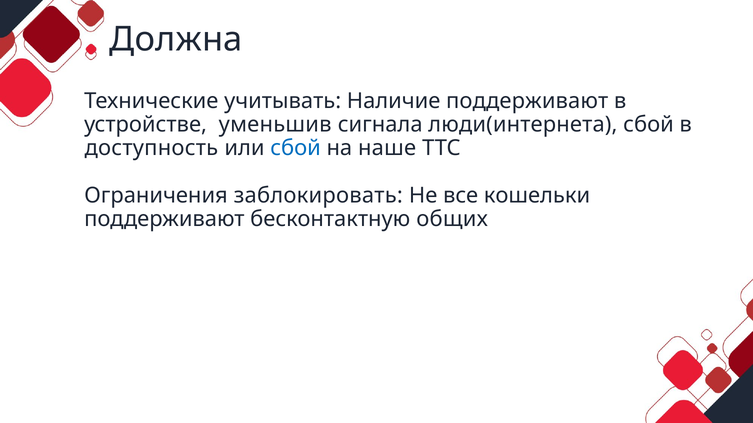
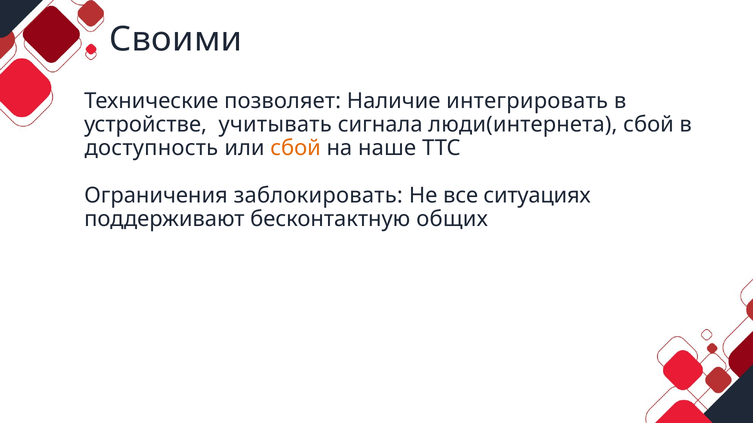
Должна: Должна -> Своими (176, 39)
учитывать: учитывать -> позволяет (283, 101)
Наличие поддерживают: поддерживают -> интегрировать (527, 101)
уменьшив: уменьшив -> учитывать (275, 125)
сбой colour: blue -> orange (296, 148)
кошельки: кошельки -> ситуациях (537, 196)
